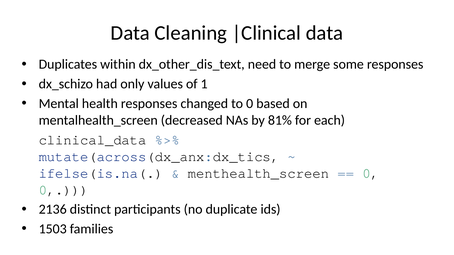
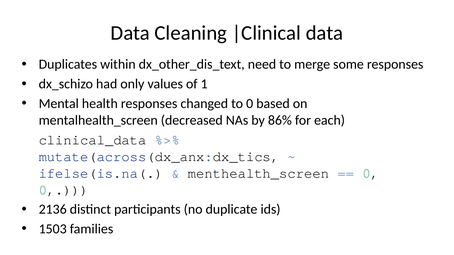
81%: 81% -> 86% (280, 120)
